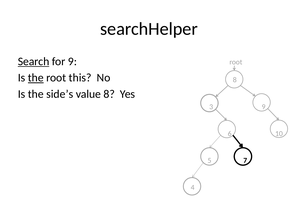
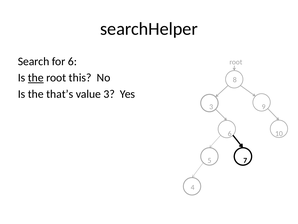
Search underline: present -> none (34, 61)
for 9: 9 -> 6 (72, 61)
side’s: side’s -> that’s (60, 94)
value 8: 8 -> 3 (109, 94)
